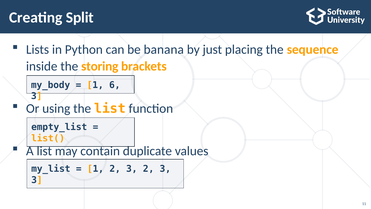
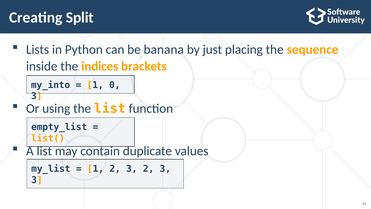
storing: storing -> indices (100, 66)
my_body: my_body -> my_into (51, 85)
6: 6 -> 0 (115, 85)
